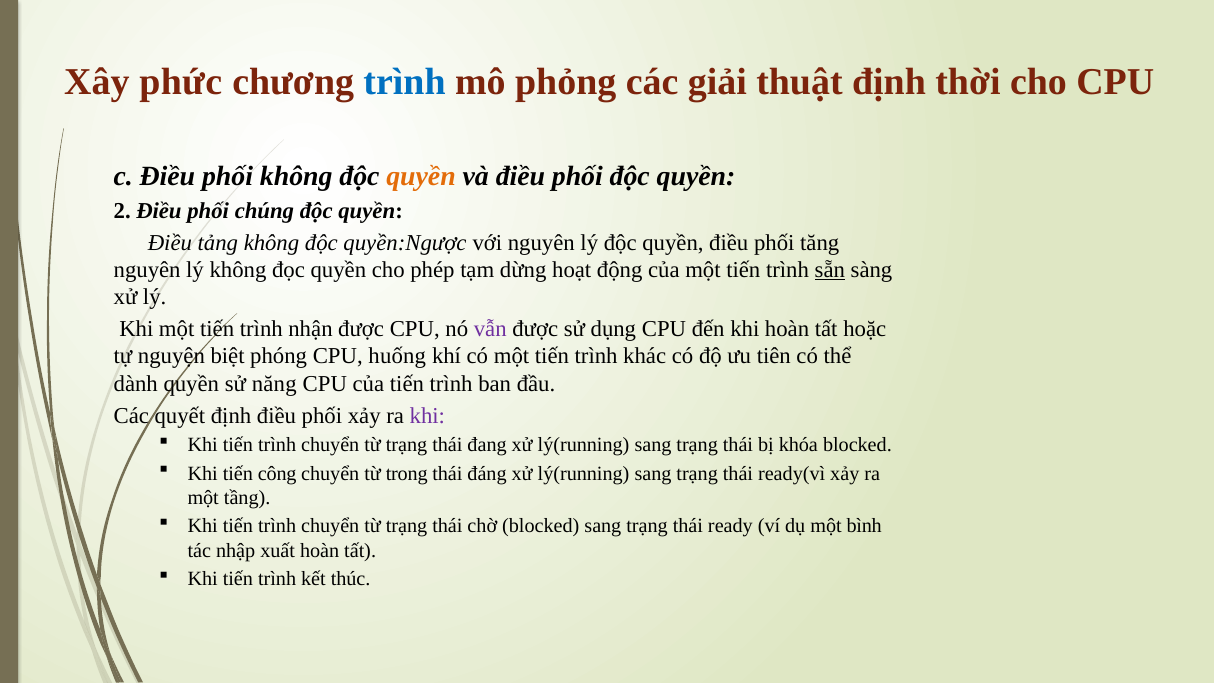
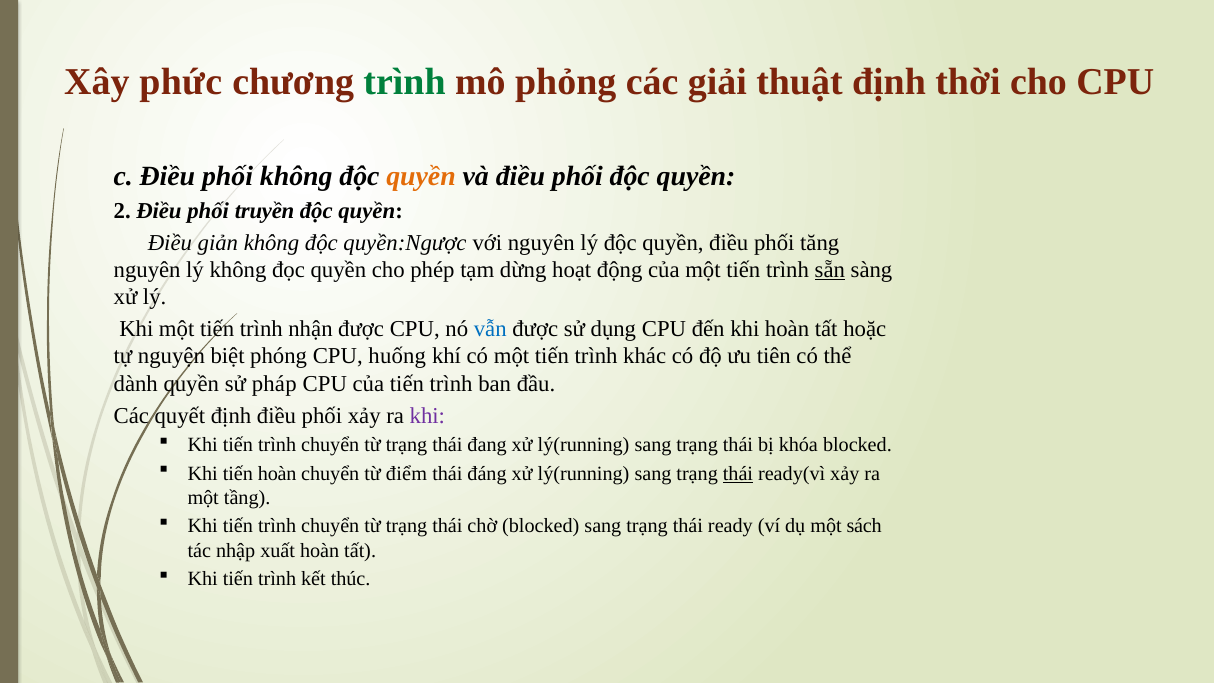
trình colour: blue -> green (405, 82)
chúng: chúng -> truyền (265, 211)
tảng: tảng -> giản (218, 243)
vẫn colour: purple -> blue (490, 329)
năng: năng -> pháp (274, 384)
tiến công: công -> hoàn (277, 473)
trong: trong -> điểm (406, 473)
thái underline: none -> present (738, 473)
bình: bình -> sách (864, 526)
